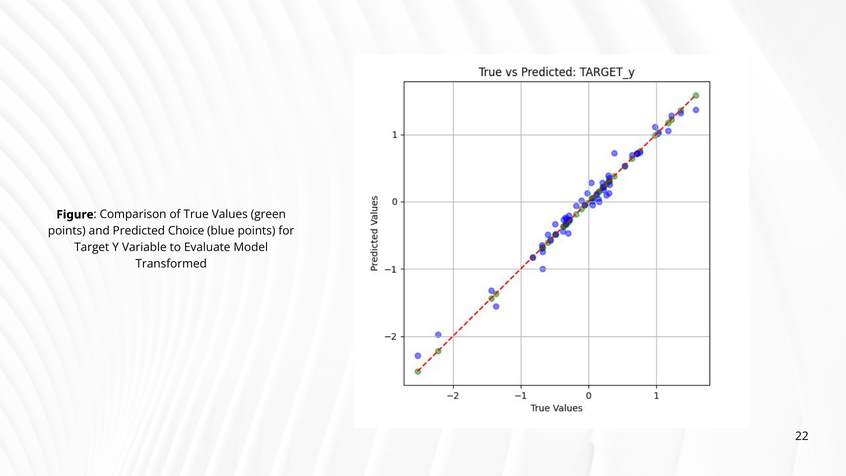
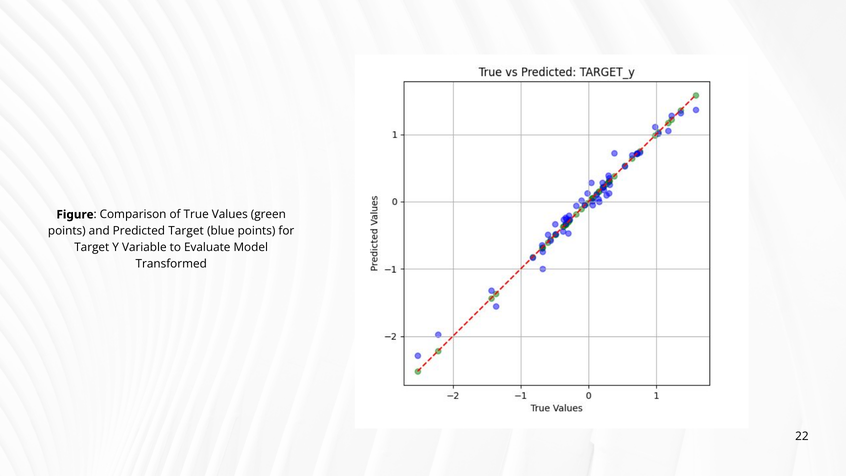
Predicted Choice: Choice -> Target (186, 231)
